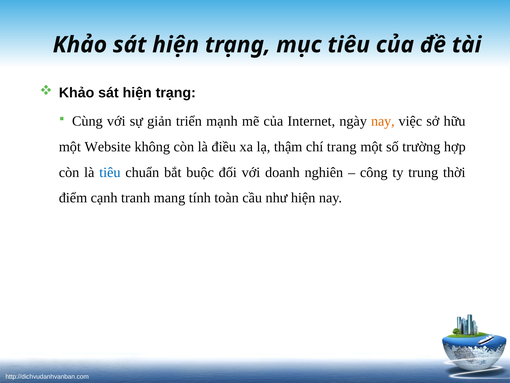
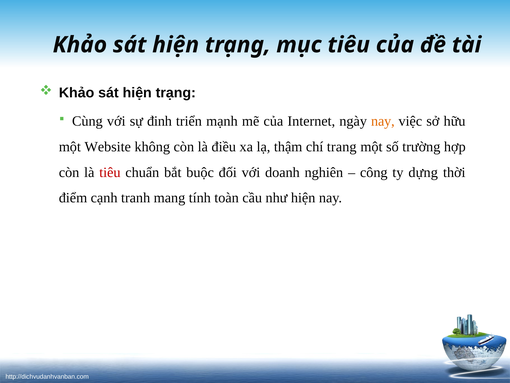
giản: giản -> đinh (160, 121)
tiêu colour: blue -> red (110, 172)
trung: trung -> dựng (423, 172)
